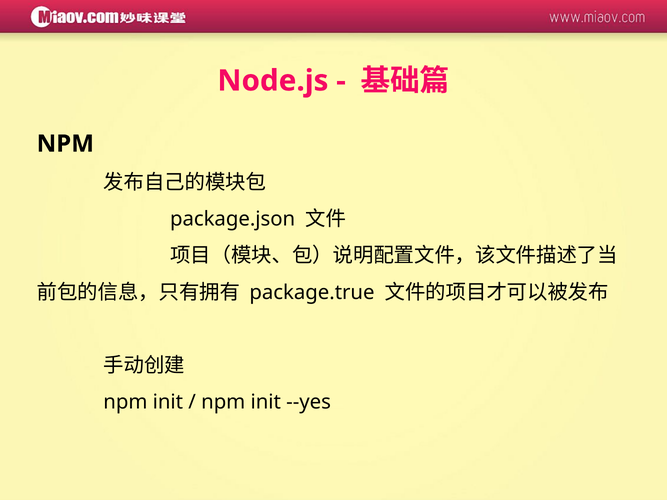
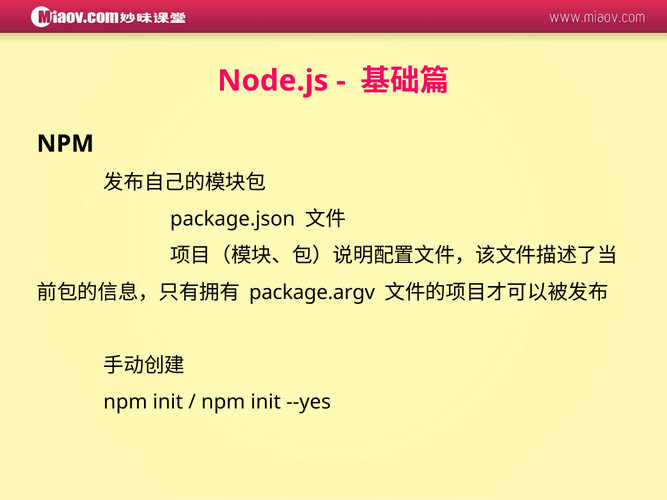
package.true: package.true -> package.argv (312, 292)
